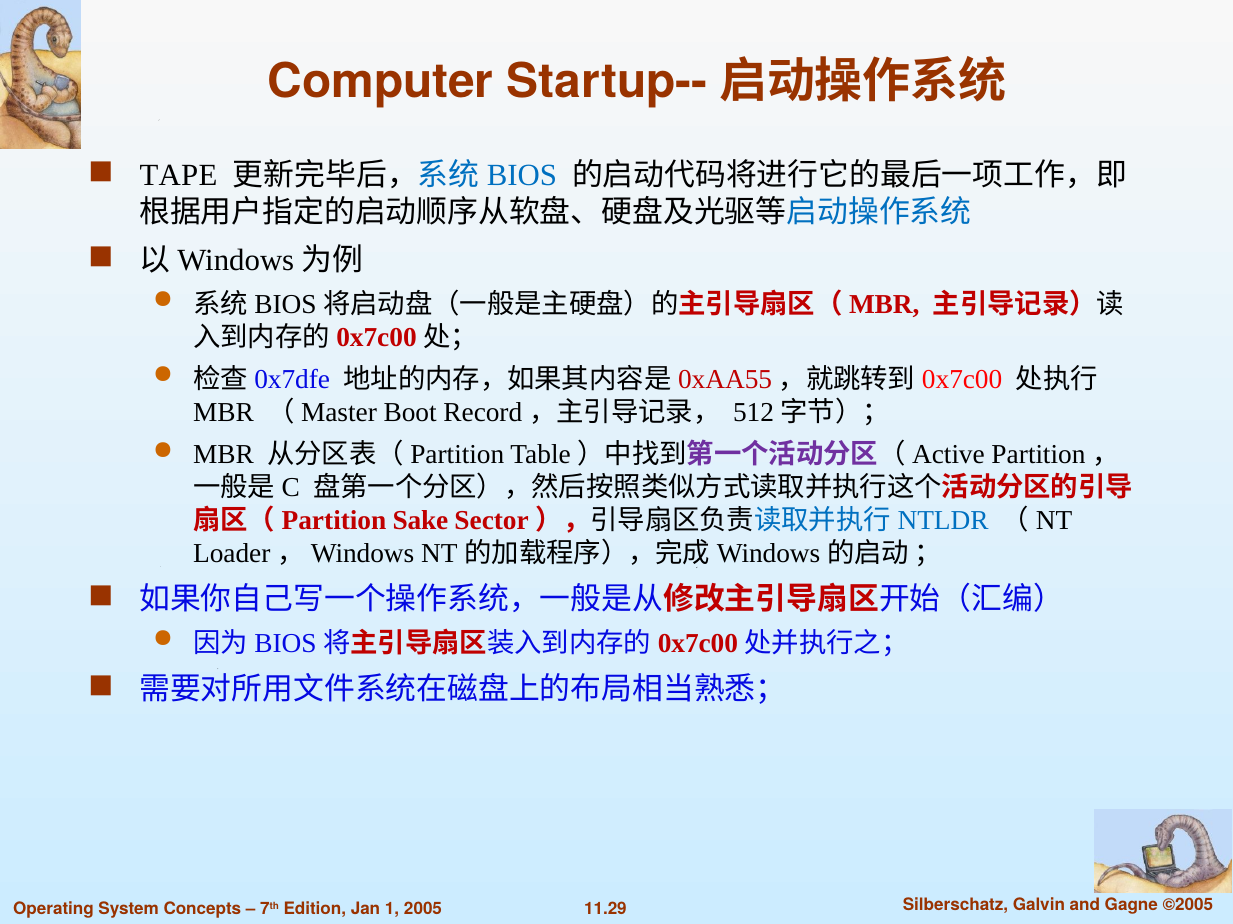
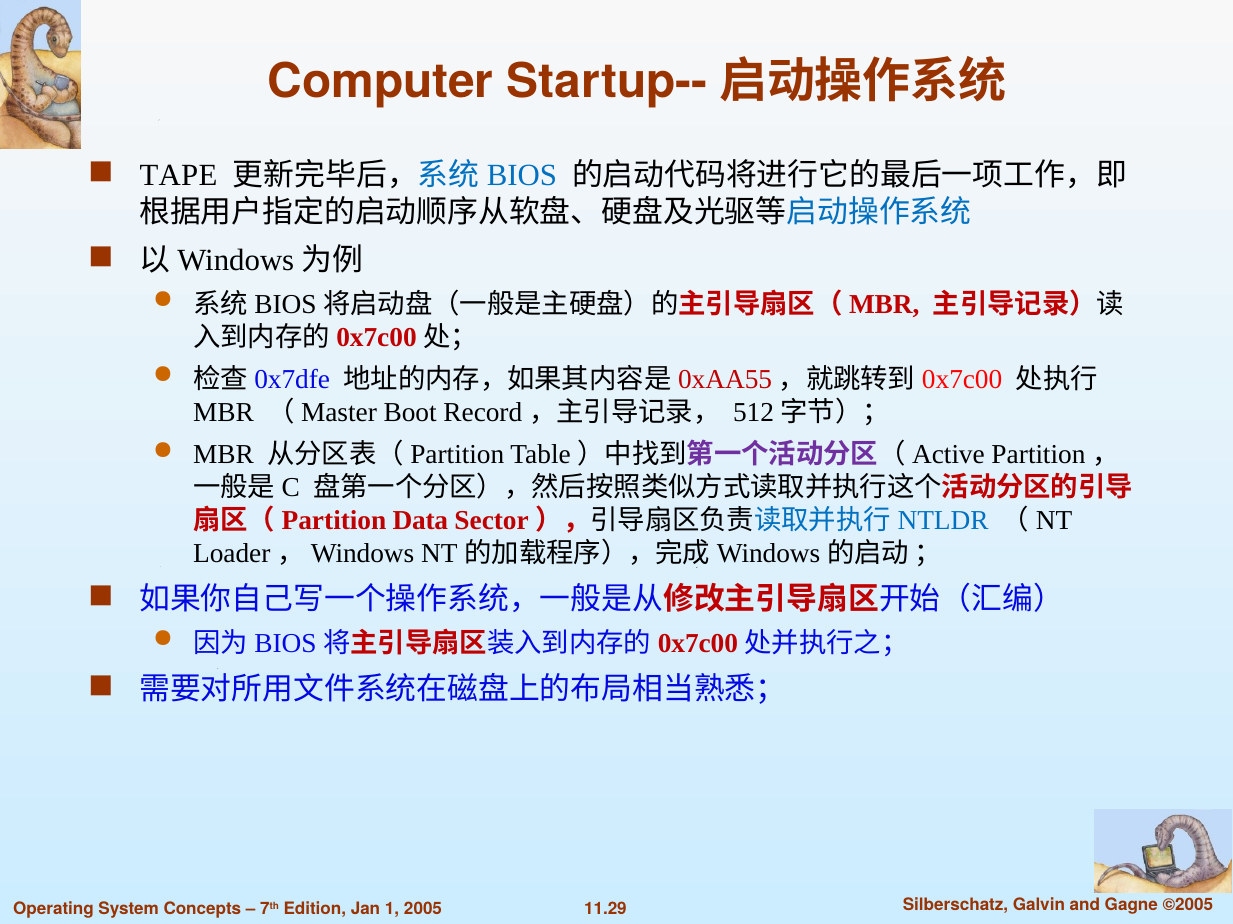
Sake: Sake -> Data (420, 521)
